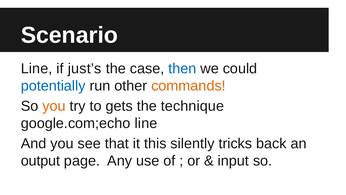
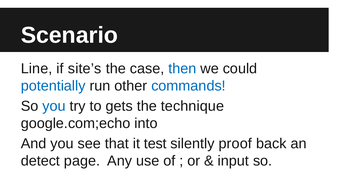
just’s: just’s -> site’s (85, 68)
commands colour: orange -> blue (188, 86)
you colour: orange -> blue (54, 106)
google.com;echo line: line -> into (146, 123)
this: this -> test (155, 143)
tricks: tricks -> proof (235, 143)
output: output -> detect (40, 161)
